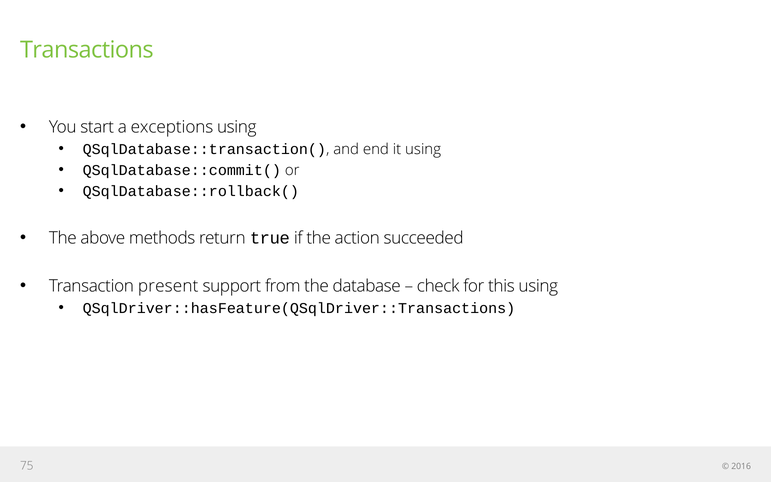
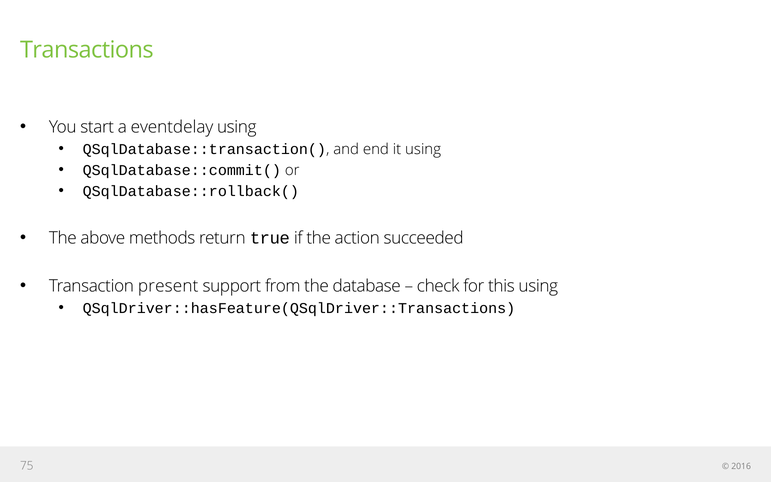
exceptions: exceptions -> eventdelay (172, 127)
